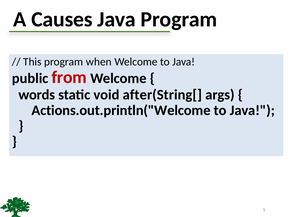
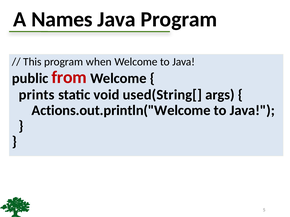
Causes: Causes -> Names (62, 19)
words: words -> prints (37, 95)
after(String[: after(String[ -> used(String[ (162, 95)
